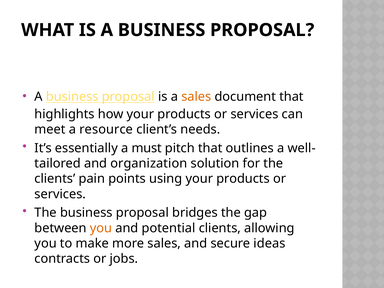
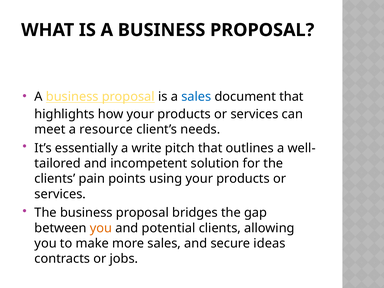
sales colour: orange -> blue (196, 97)
must: must -> write (147, 148)
organization: organization -> incompetent (149, 163)
